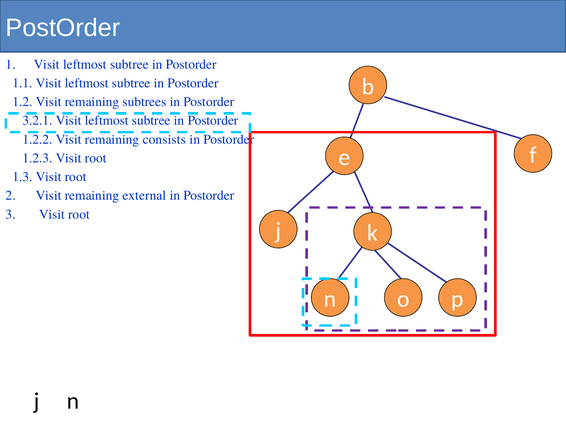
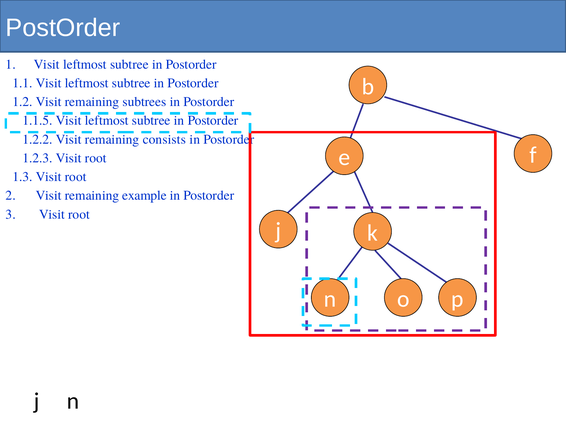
3.2.1: 3.2.1 -> 1.1.5 (37, 120)
external: external -> example (144, 195)
